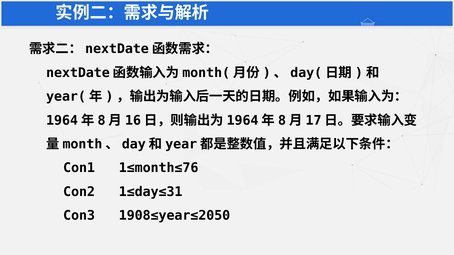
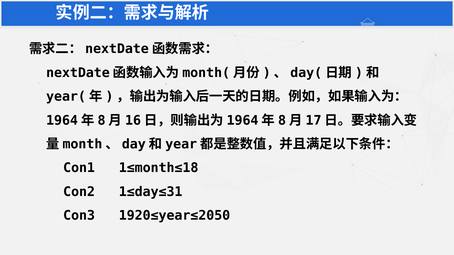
1≤month≤76: 1≤month≤76 -> 1≤month≤18 (159, 168)
1908≤year≤2050: 1908≤year≤2050 -> 1920≤year≤2050 (174, 216)
